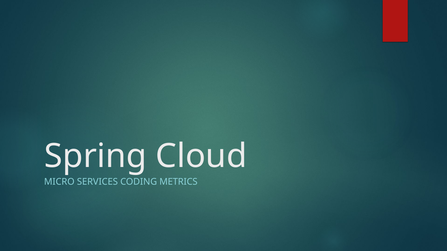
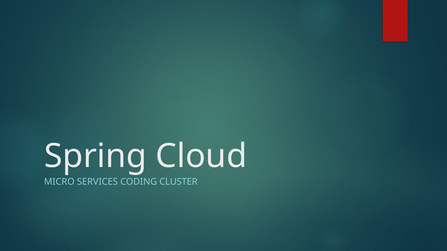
METRICS: METRICS -> CLUSTER (178, 182)
